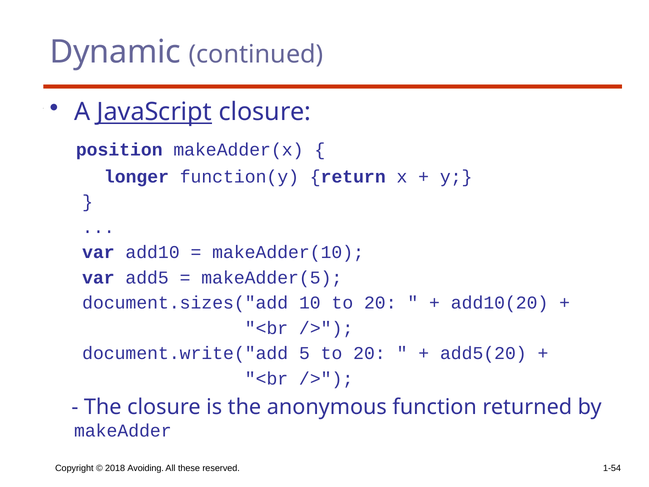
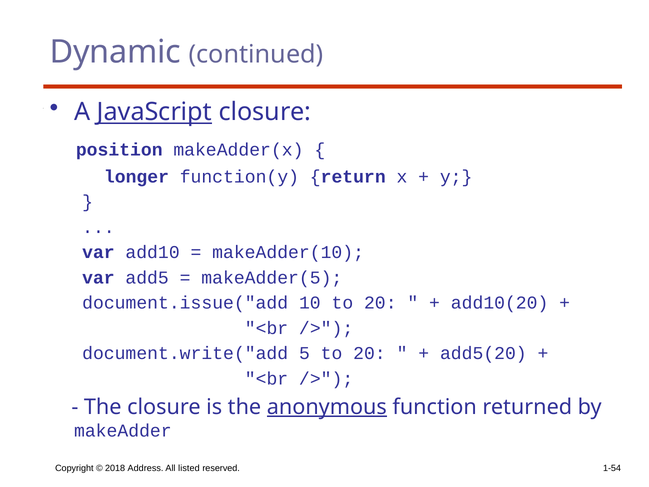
document.sizes(″add: document.sizes(″add -> document.issue(″add (185, 303)
anonymous underline: none -> present (327, 407)
Avoiding: Avoiding -> Address (146, 468)
these: these -> listed (189, 468)
